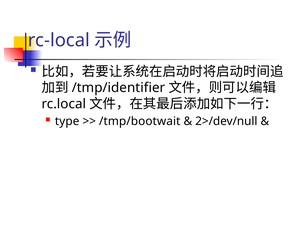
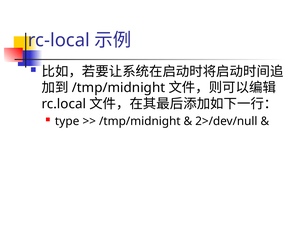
/tmp/identifier: /tmp/identifier -> /tmp/midnight (118, 88)
/tmp/bootwait: /tmp/bootwait -> /tmp/midnight (140, 121)
